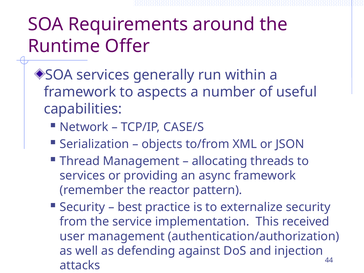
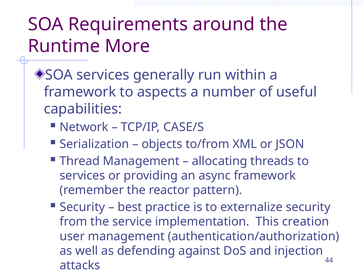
Offer: Offer -> More (128, 46)
received: received -> creation (306, 222)
